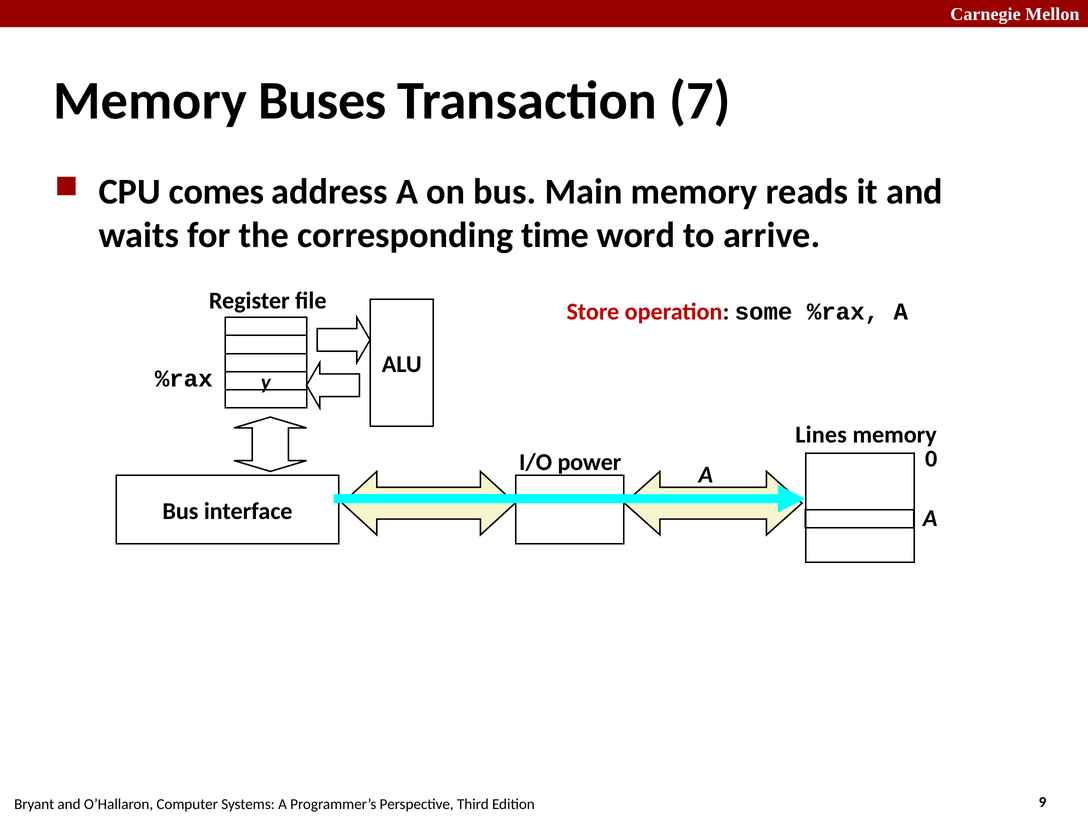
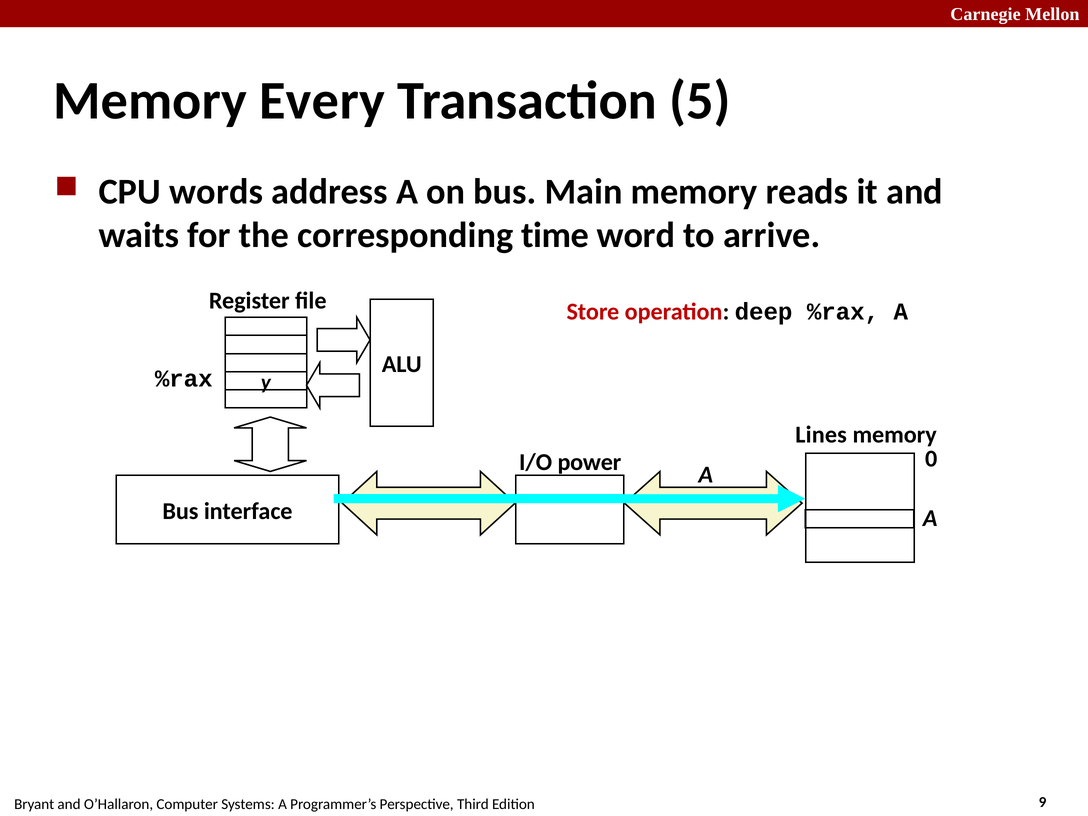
Buses: Buses -> Every (322, 101)
7: 7 -> 5 (700, 101)
comes: comes -> words (216, 192)
some: some -> deep (764, 312)
